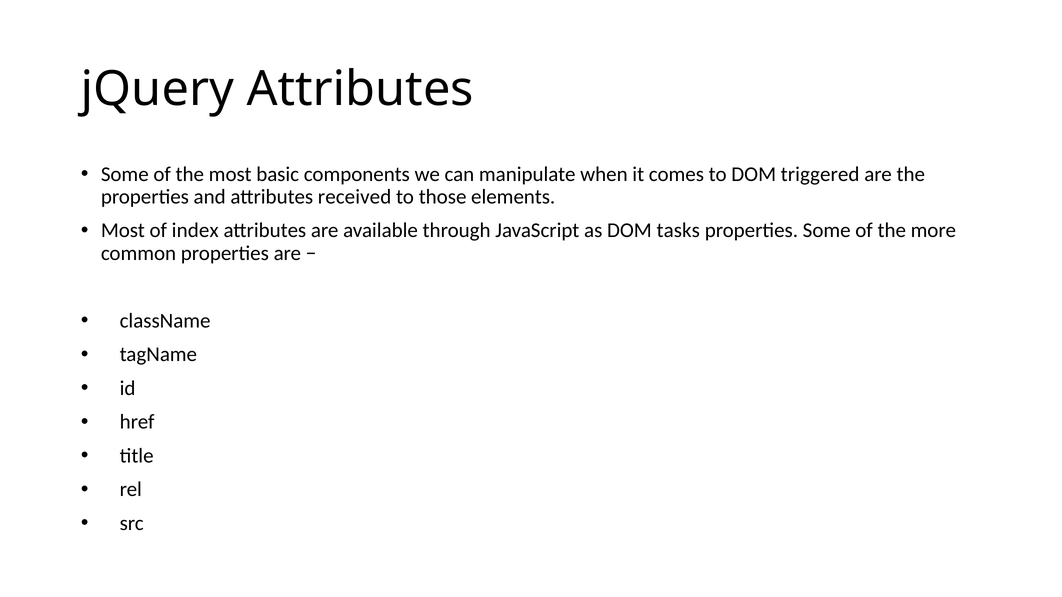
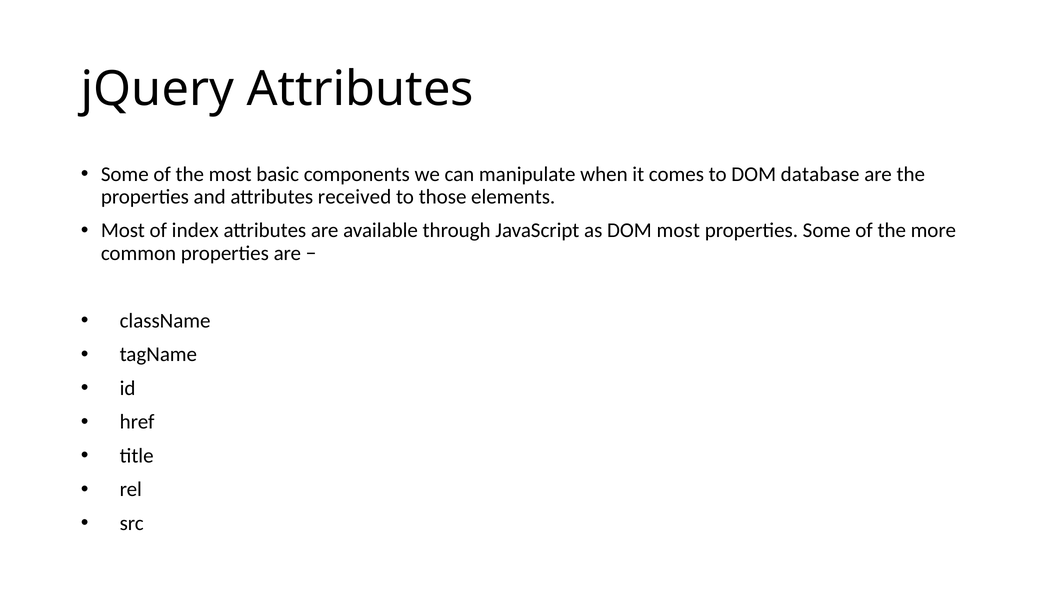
triggered: triggered -> database (820, 174)
DOM tasks: tasks -> most (678, 231)
